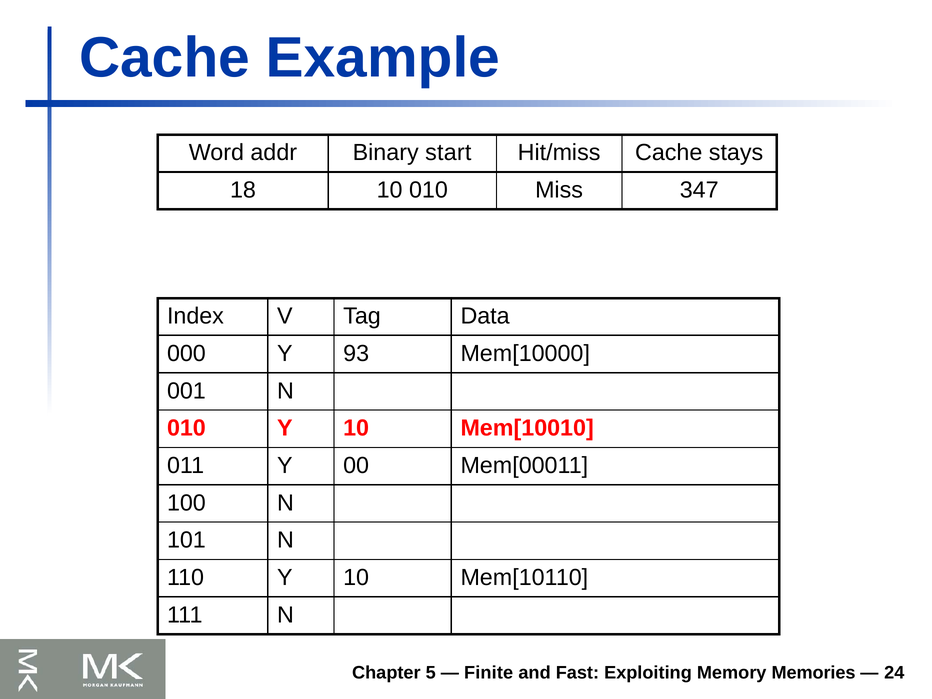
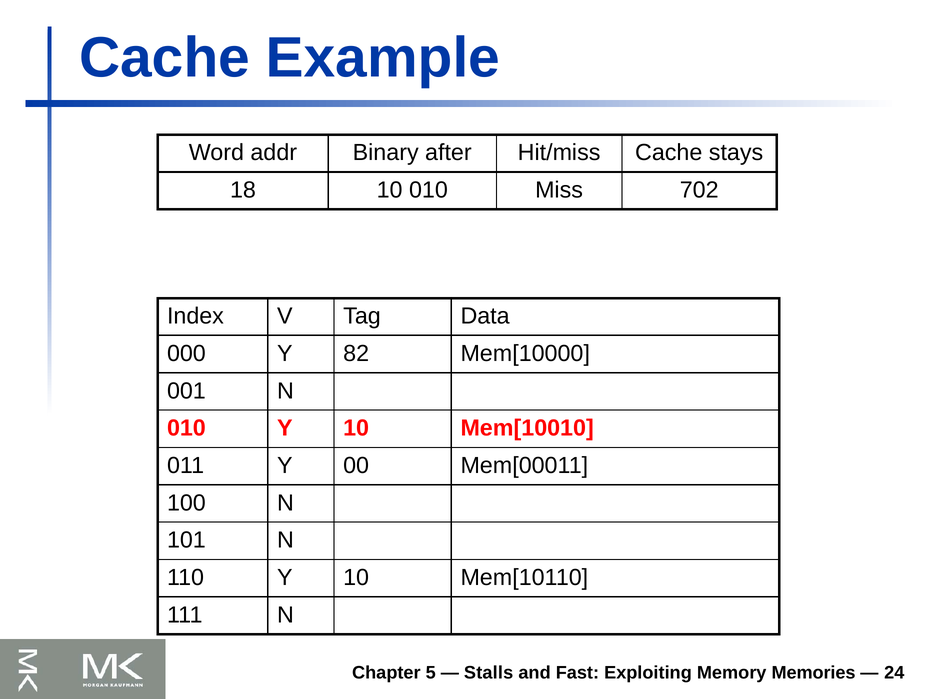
start: start -> after (448, 153)
347: 347 -> 702 (699, 190)
93: 93 -> 82 (356, 353)
Finite: Finite -> Stalls (489, 673)
